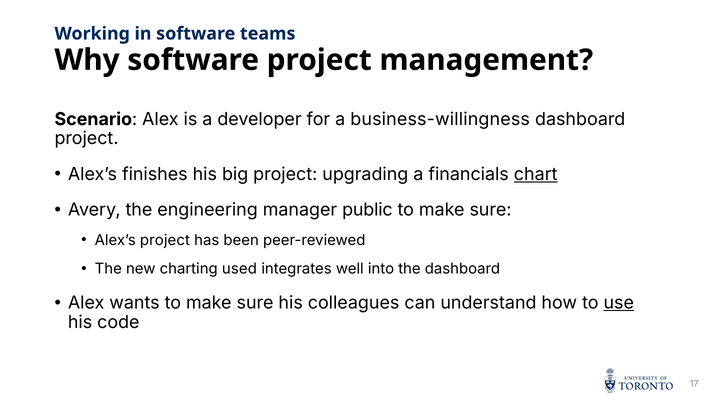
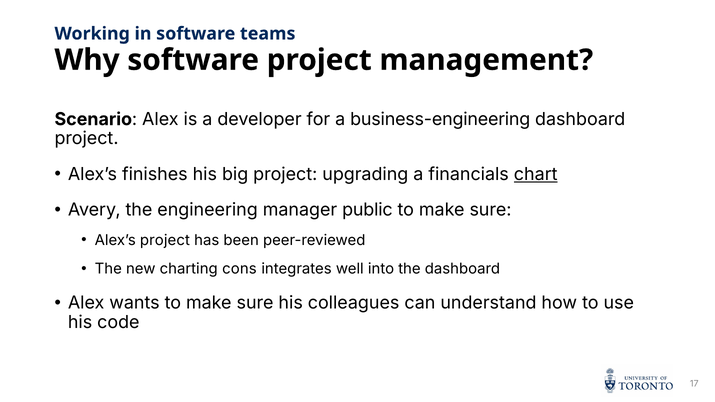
business-willingness: business-willingness -> business-engineering (440, 119)
used: used -> cons (239, 269)
use underline: present -> none (619, 303)
